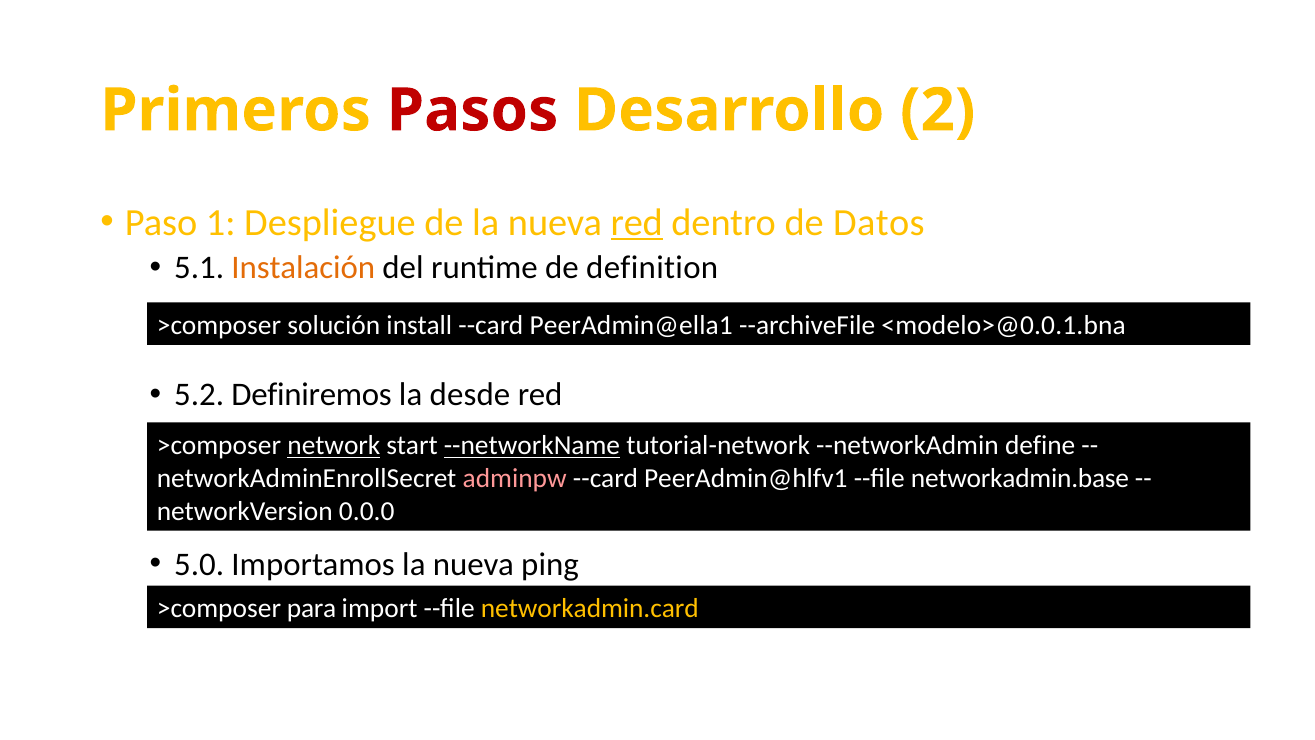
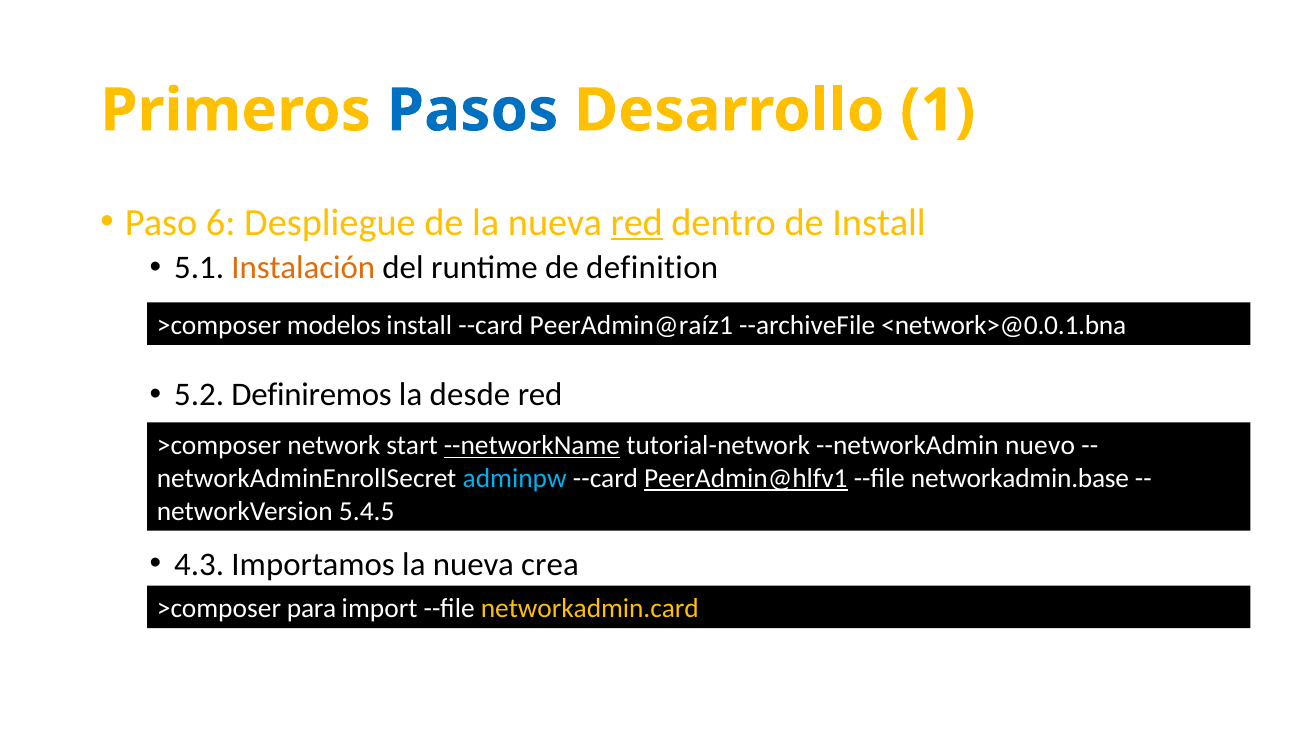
Pasos colour: red -> blue (473, 110)
2: 2 -> 1 (938, 110)
1: 1 -> 6 (221, 222)
de Datos: Datos -> Install (879, 222)
solución: solución -> modelos (334, 325)
PeerAdmin@ella1: PeerAdmin@ella1 -> PeerAdmin@raíz1 (631, 325)
<modelo>@0.0.1.bna: <modelo>@0.0.1.bna -> <network>@0.0.1.bna (1004, 325)
network underline: present -> none (334, 445)
define: define -> nuevo (1040, 445)
adminpw colour: pink -> light blue (515, 478)
PeerAdmin@hlfv1 underline: none -> present (746, 478)
0.0.0: 0.0.0 -> 5.4.5 (367, 511)
5.0: 5.0 -> 4.3 (199, 564)
ping: ping -> crea (550, 564)
